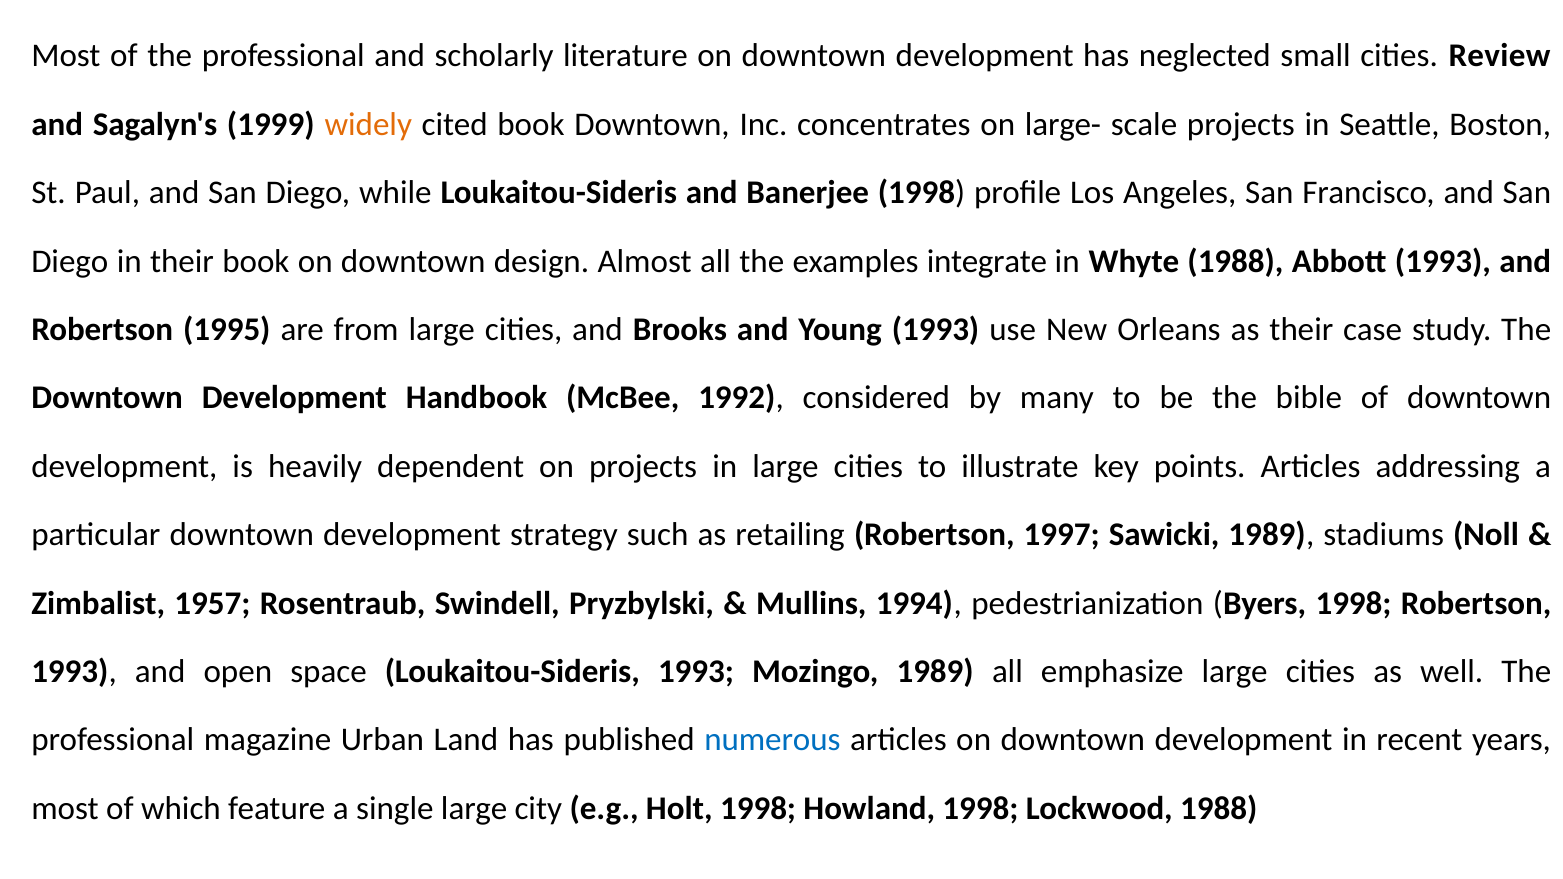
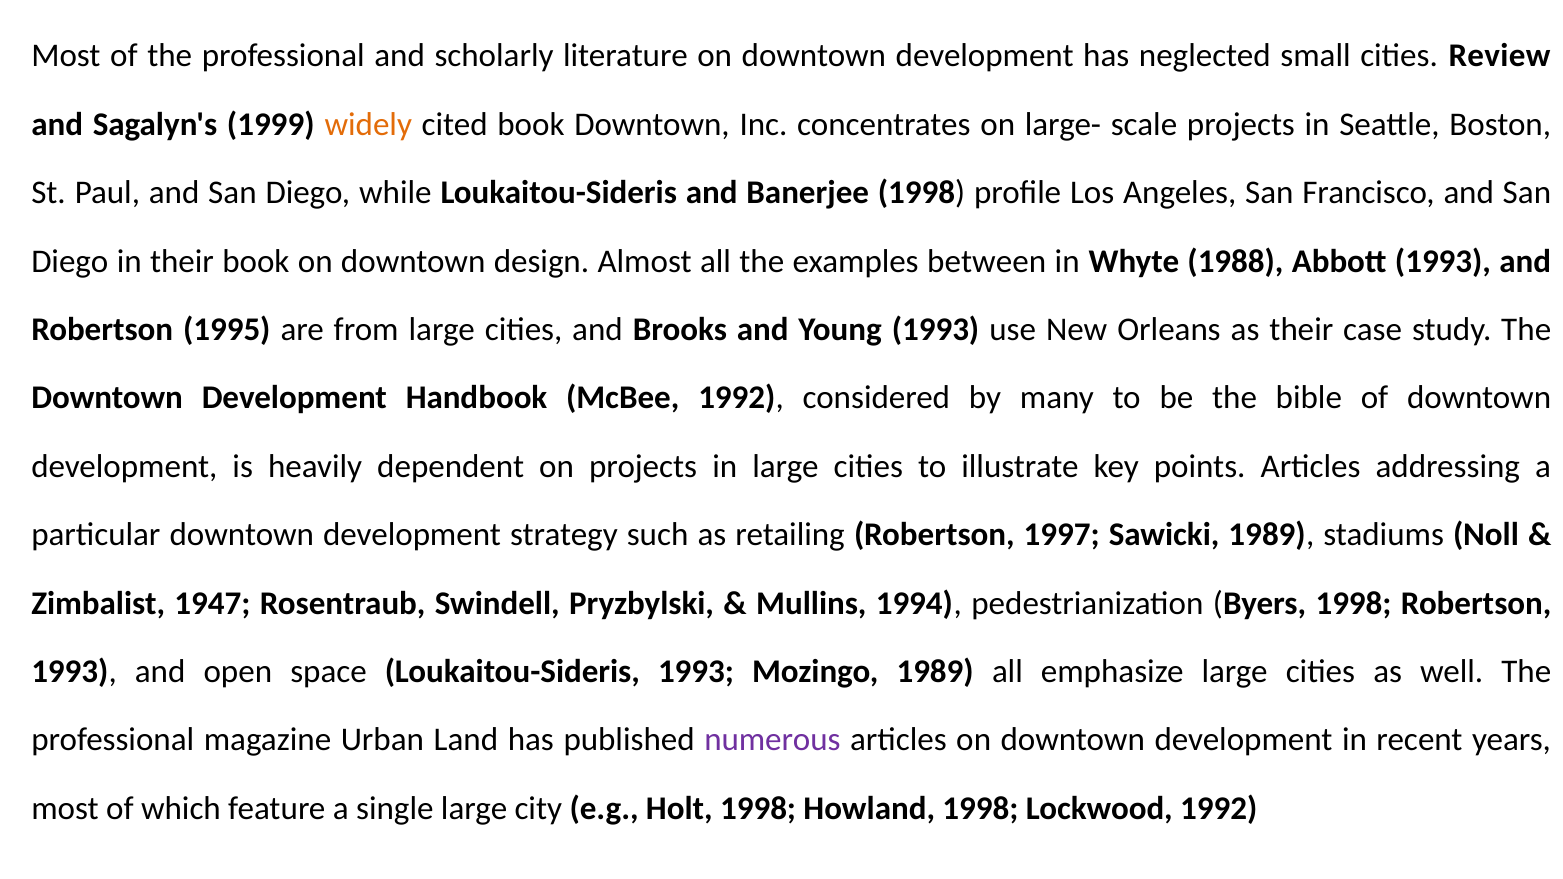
integrate: integrate -> between (987, 261)
1957: 1957 -> 1947 (212, 603)
numerous colour: blue -> purple (772, 740)
Lockwood 1988: 1988 -> 1992 (1219, 808)
